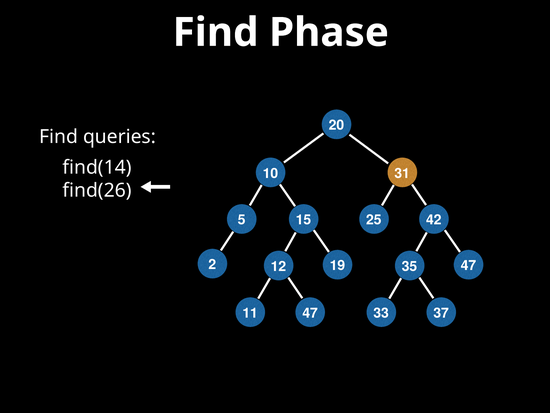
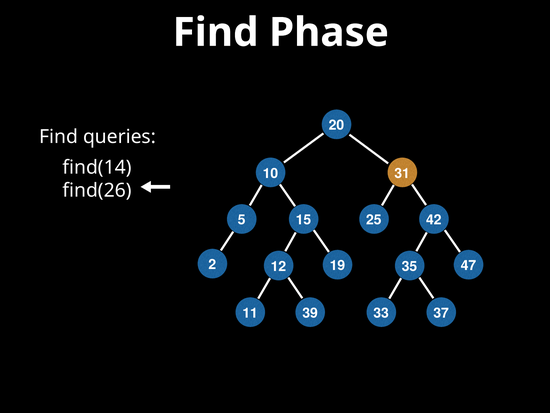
11 47: 47 -> 39 (310, 313)
